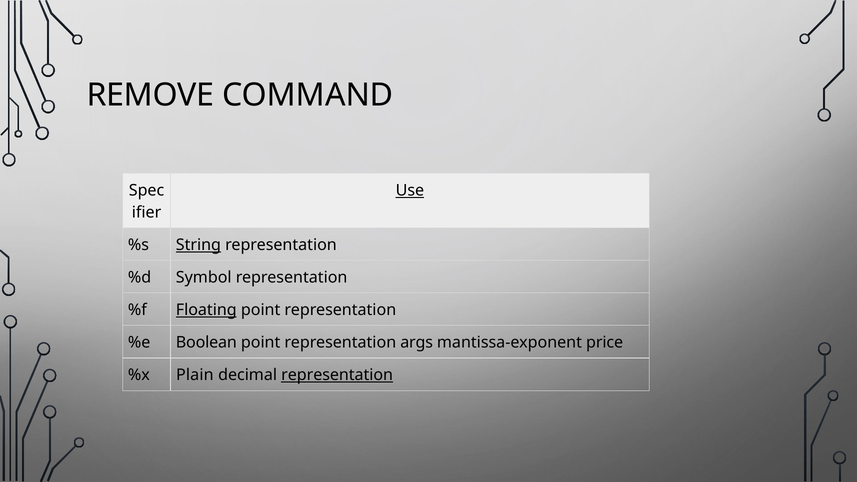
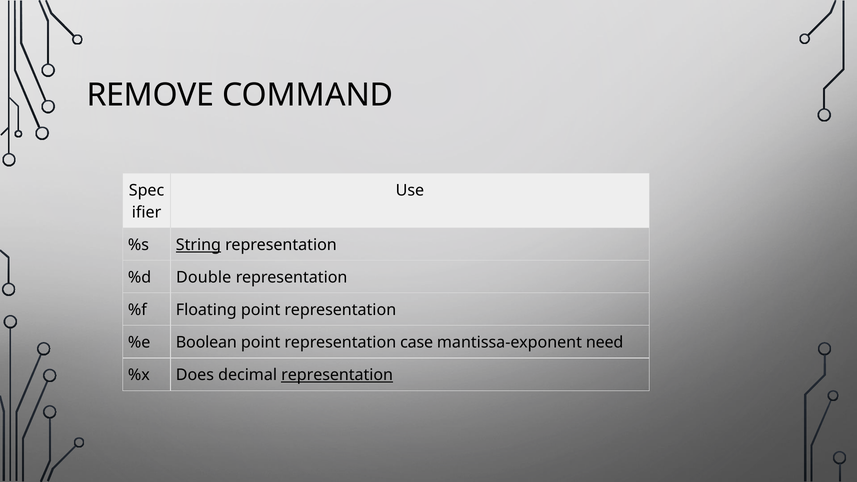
Use underline: present -> none (410, 191)
Symbol: Symbol -> Double (204, 278)
Floating underline: present -> none (206, 310)
args: args -> case (417, 343)
price: price -> need (605, 343)
Plain: Plain -> Does (195, 375)
